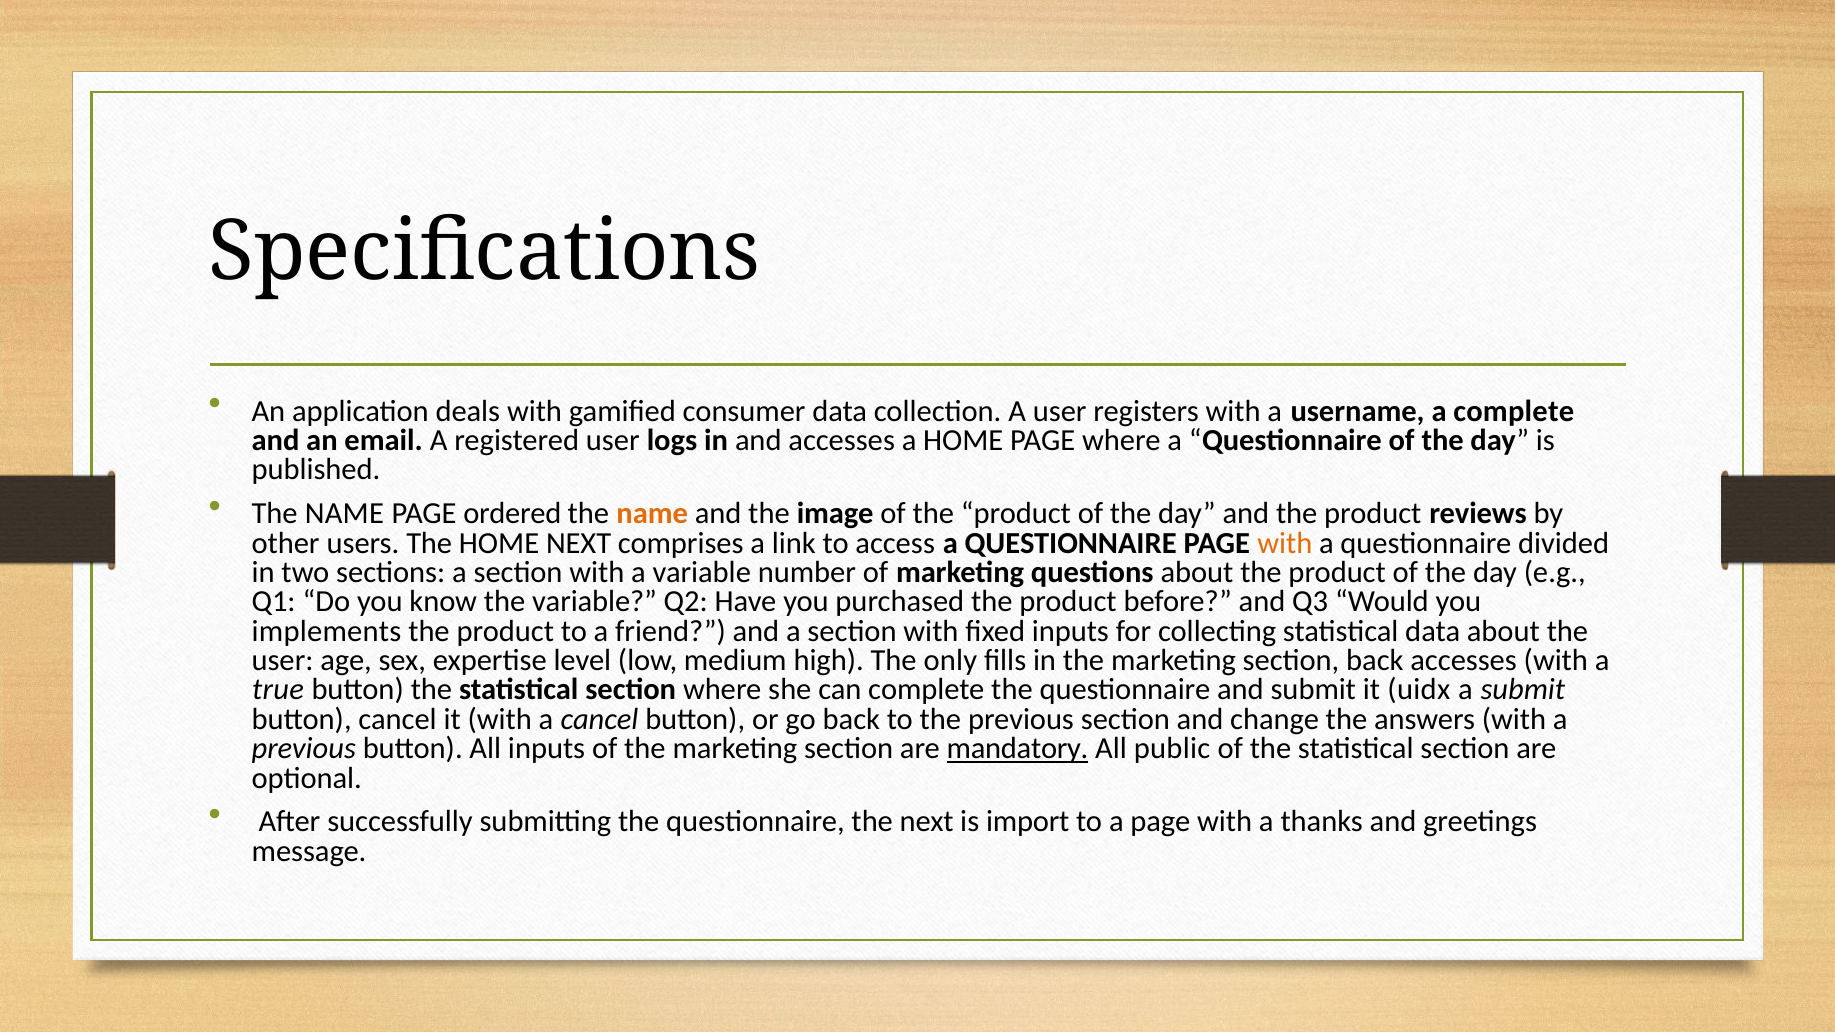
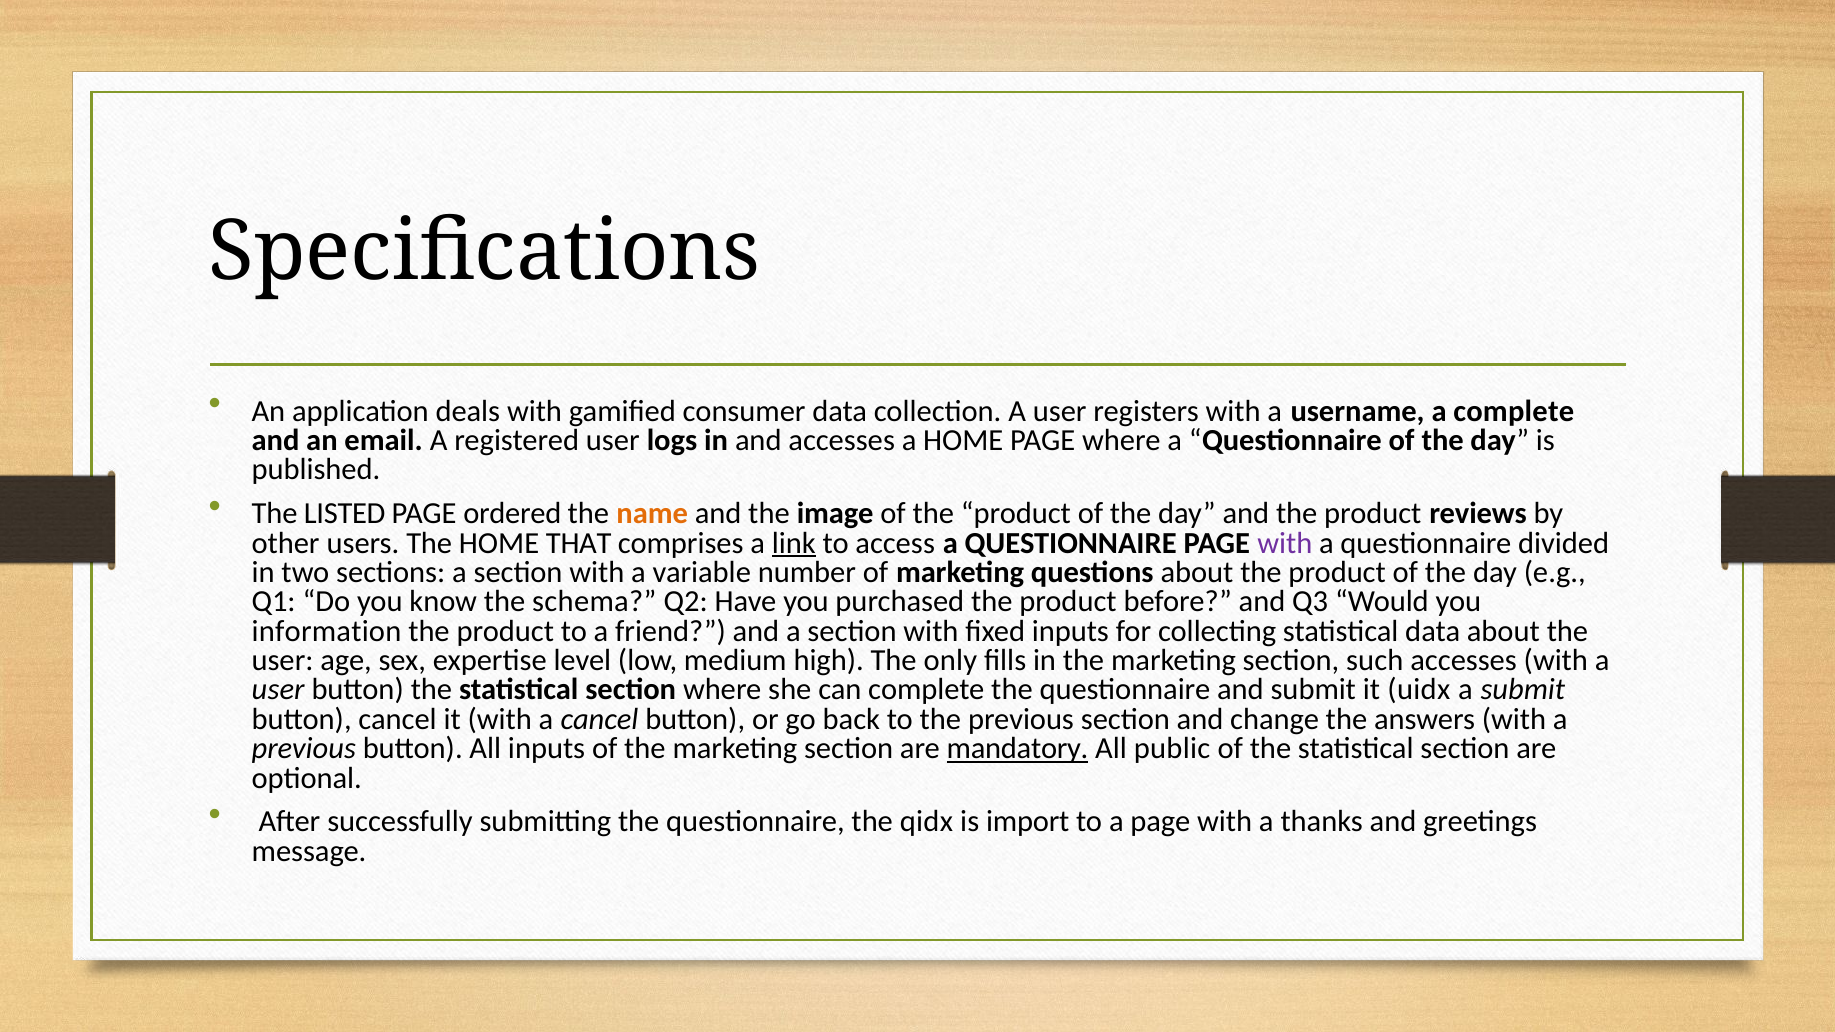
NAME: NAME -> LISTED (345, 514)
HOME NEXT: NEXT -> THAT (579, 543)
link underline: none -> present (794, 543)
with colour: orange -> purple (1285, 543)
the variable: variable -> schema (594, 602)
implements: implements -> information (327, 631)
section back: back -> such (1375, 661)
true: true -> user (278, 690)
the next: next -> qidx (926, 822)
